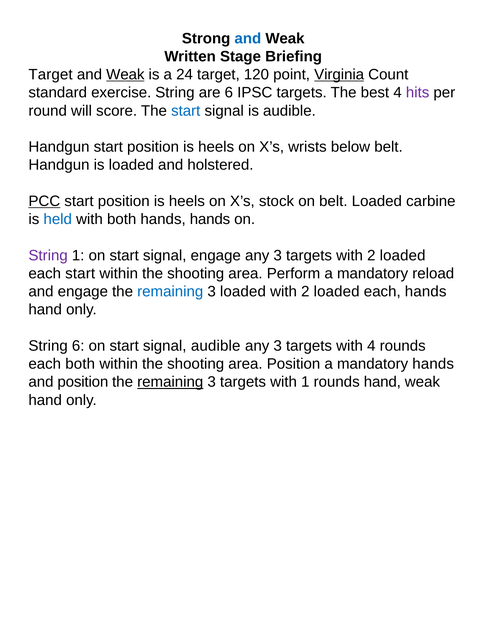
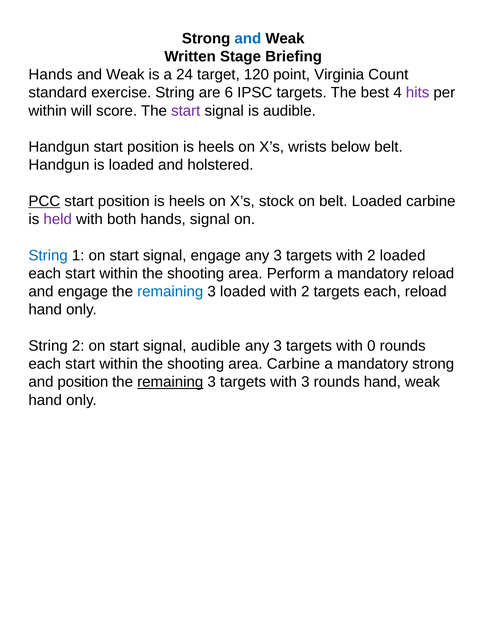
Target: Target -> Hands (51, 75)
Weak underline: present -> none (125, 75)
Virginia underline: present -> none (339, 75)
round: round -> within (48, 111)
start colour: blue -> purple (186, 111)
held colour: blue -> purple (58, 219)
hands hands: hands -> signal (210, 219)
String colour: purple -> blue (48, 255)
loaded: loaded -> targets (337, 291)
each hands: hands -> reload (426, 291)
String 6: 6 -> 2 (78, 346)
with 4: 4 -> 0 (371, 346)
both: both -> start (80, 364)
area Position: Position -> Carbine (293, 364)
mandatory hands: hands -> strong (433, 364)
with 1: 1 -> 3 (305, 382)
